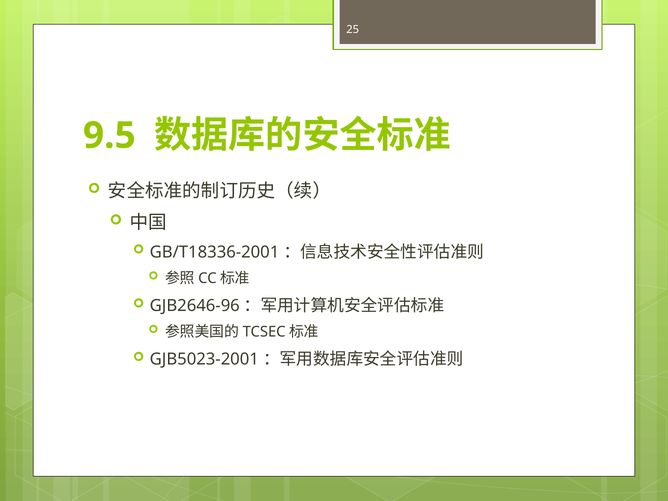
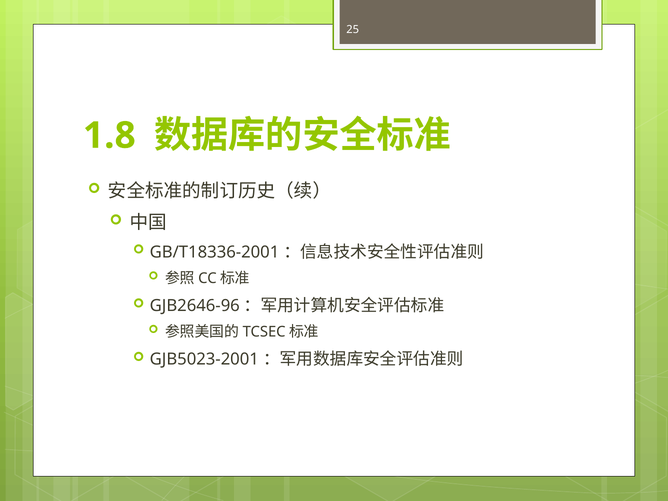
9.5: 9.5 -> 1.8 (109, 136)
